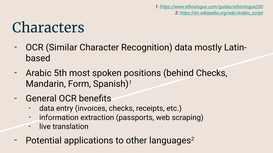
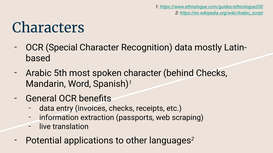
Similar: Similar -> Special (62, 48)
spoken positions: positions -> character (142, 73)
Form: Form -> Word (79, 84)
